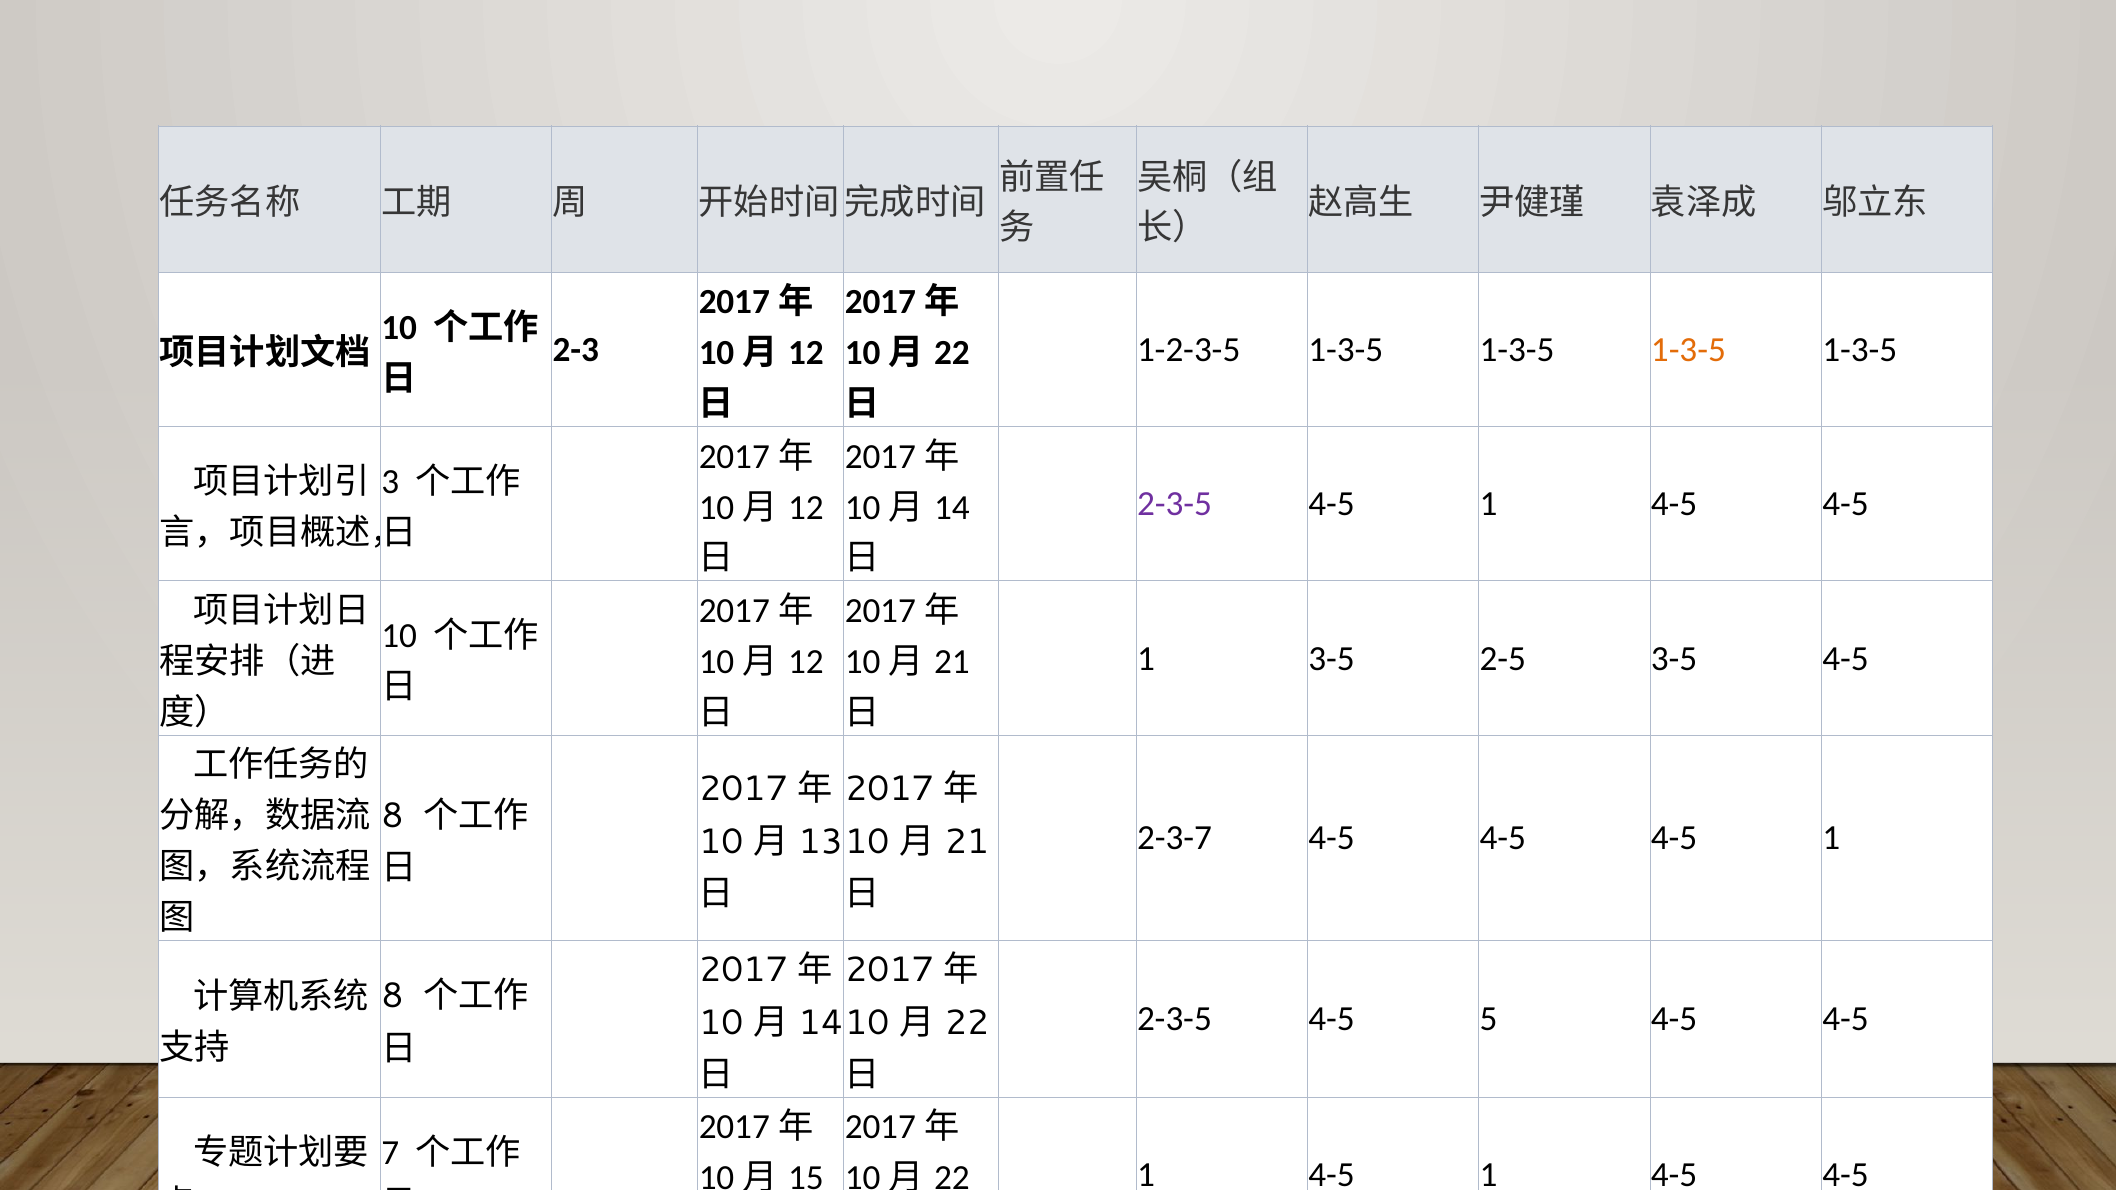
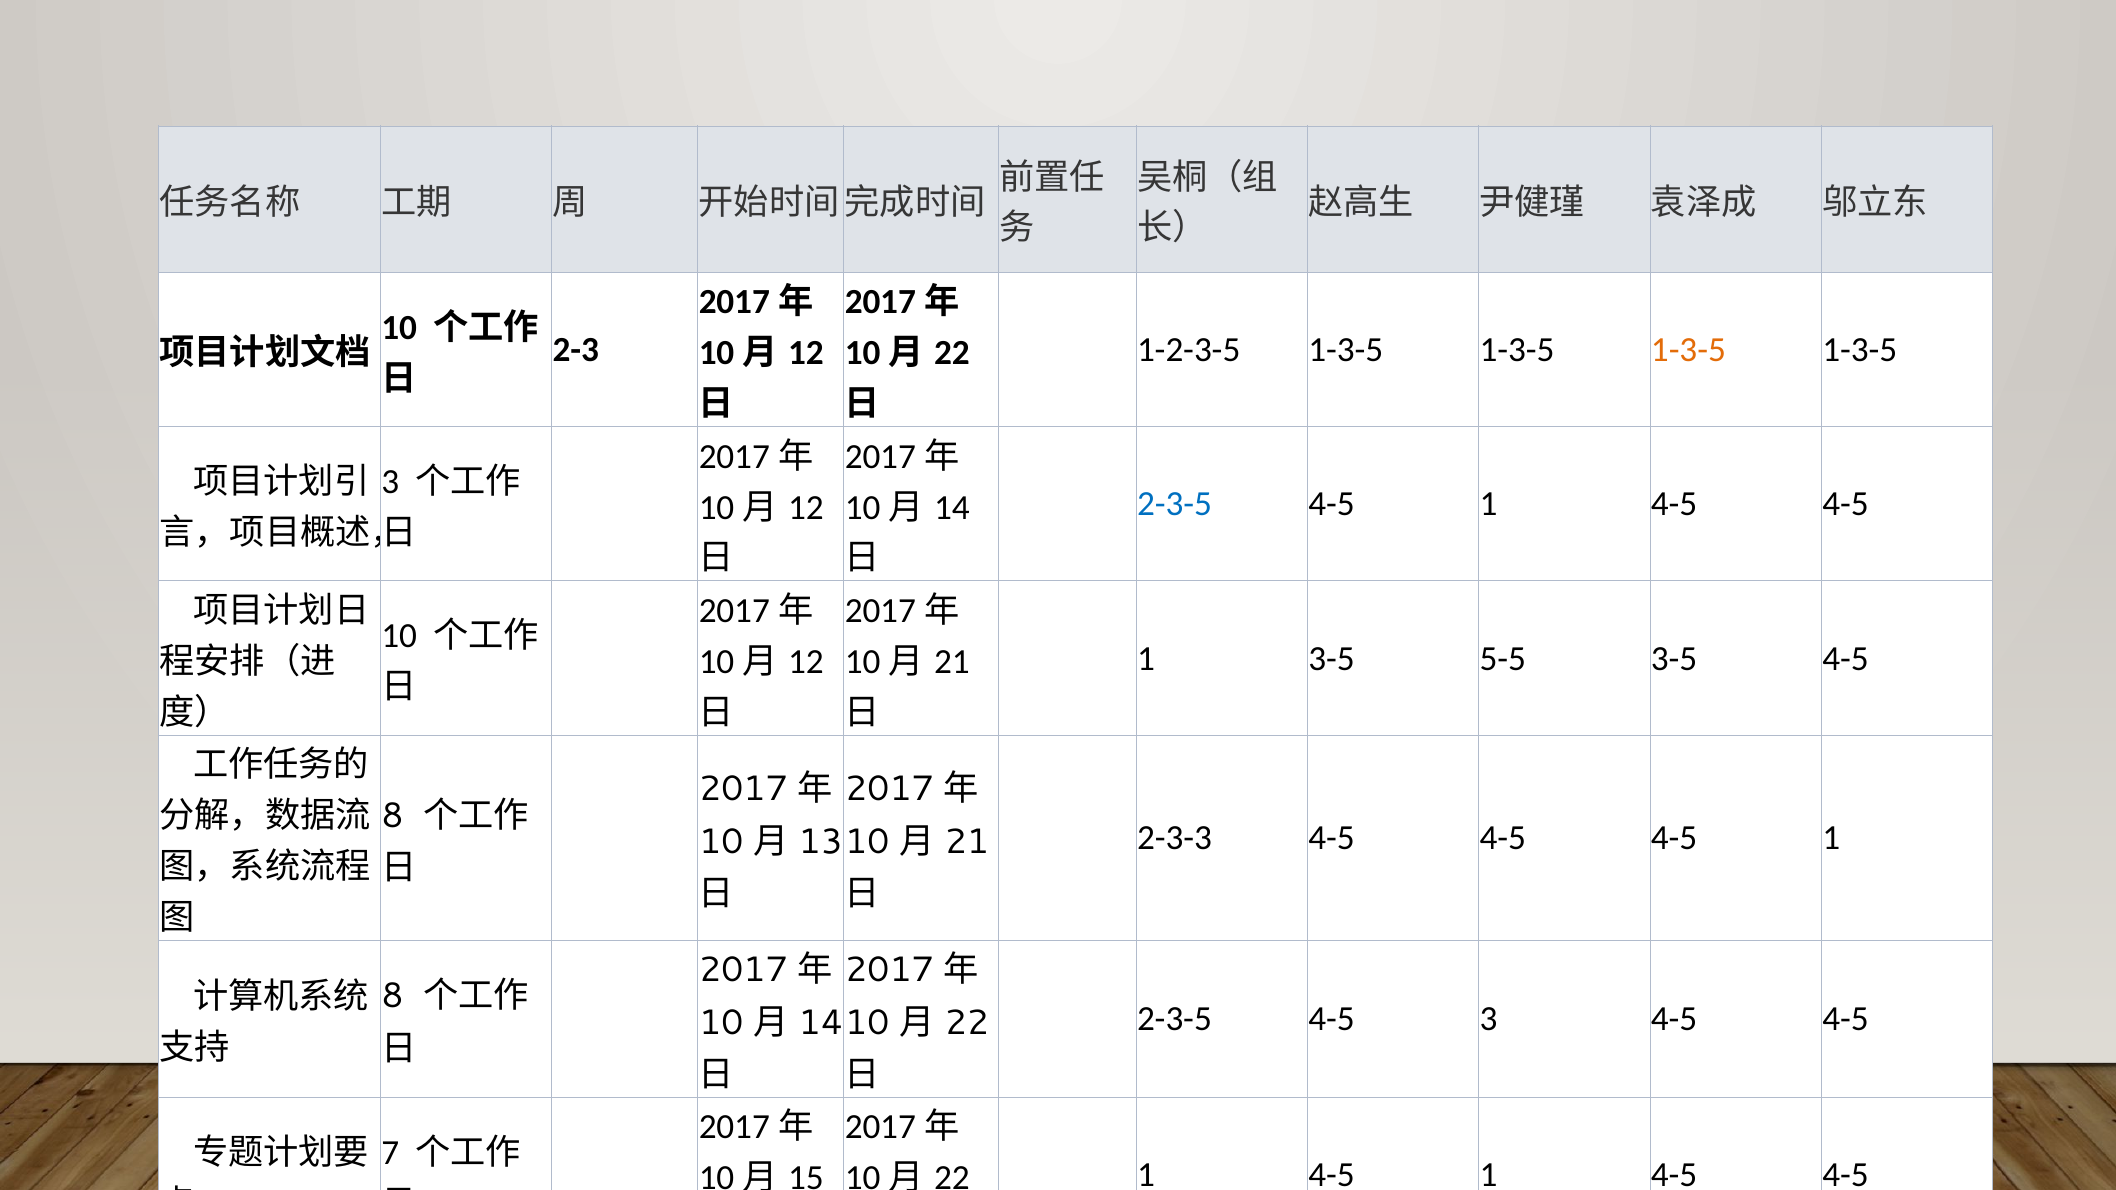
2-3-5 colour: purple -> blue (1174, 504)
2-5: 2-5 -> 5-5 (1503, 659)
2-3-7: 2-3-7 -> 2-3-3 (1174, 838)
4-5 5: 5 -> 3 (1489, 1019)
